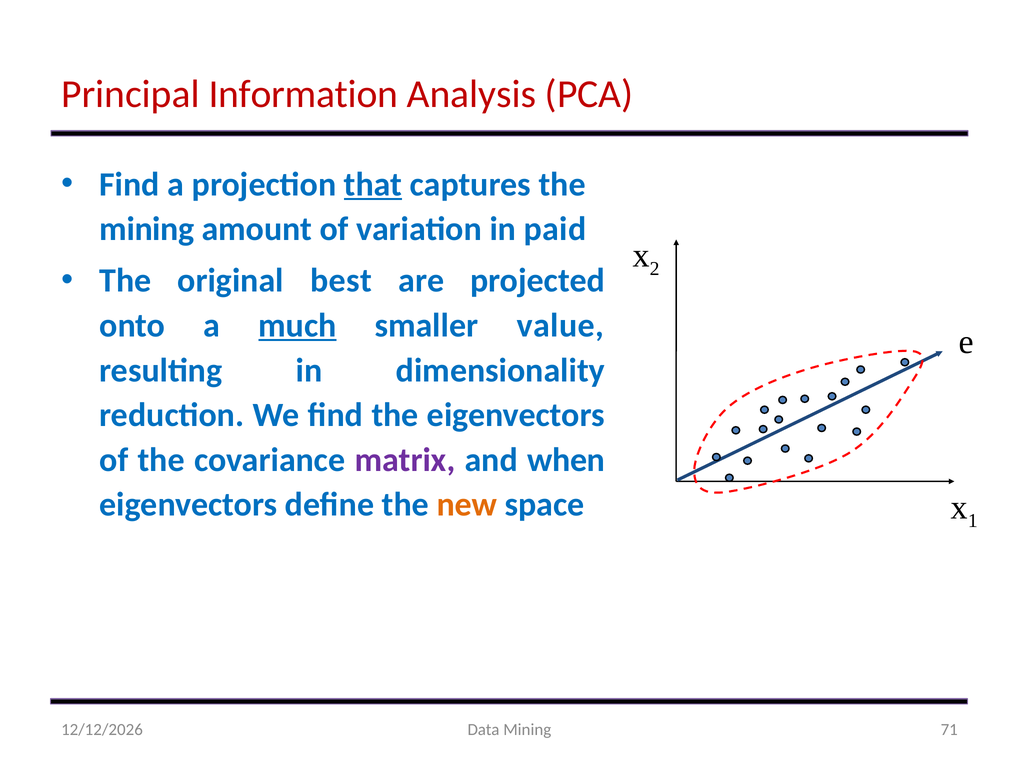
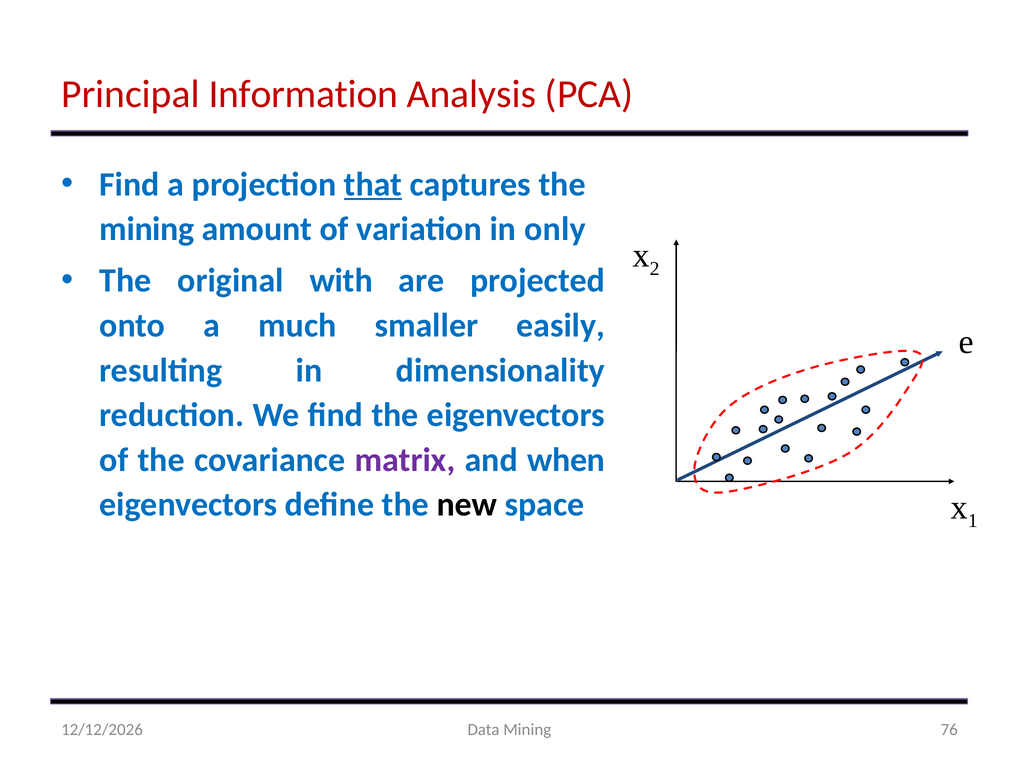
paid: paid -> only (555, 229)
best: best -> with (341, 281)
much underline: present -> none (297, 326)
value: value -> easily (561, 326)
new colour: orange -> black (467, 505)
71: 71 -> 76 (949, 730)
